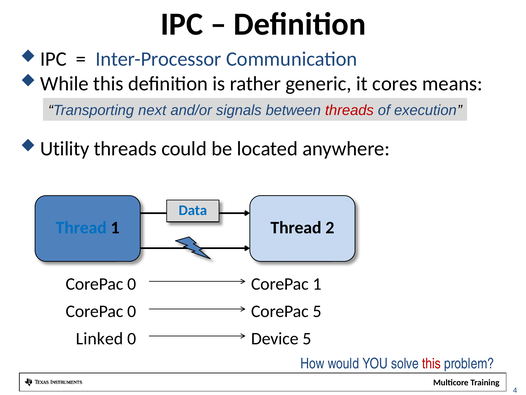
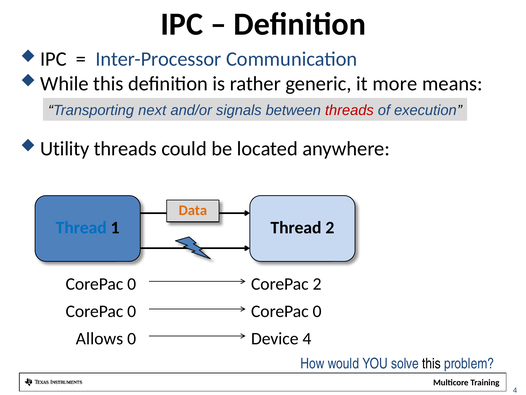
cores: cores -> more (395, 84)
Data colour: blue -> orange (193, 210)
CorePac 1: 1 -> 2 (317, 284)
5: 5 -> 0 (317, 311)
Linked: Linked -> Allows (99, 338)
Device 5: 5 -> 4 (307, 338)
this colour: red -> black (431, 363)
